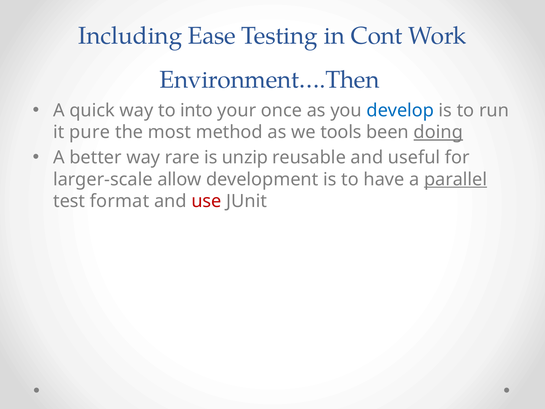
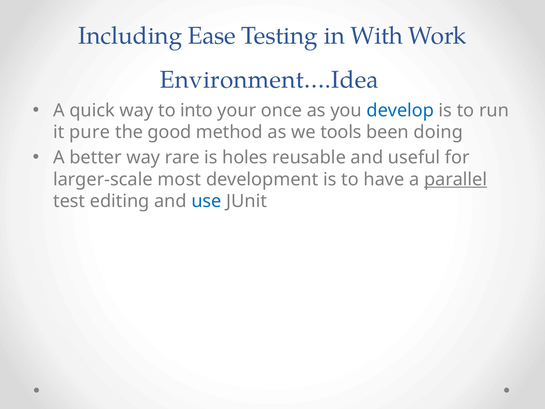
Cont: Cont -> With (377, 36)
Environment….Then: Environment….Then -> Environment….Idea (269, 80)
most: most -> good (169, 132)
doing underline: present -> none (438, 132)
unzip: unzip -> holes (245, 158)
allow: allow -> most (179, 179)
format: format -> editing (120, 201)
use colour: red -> blue (206, 201)
